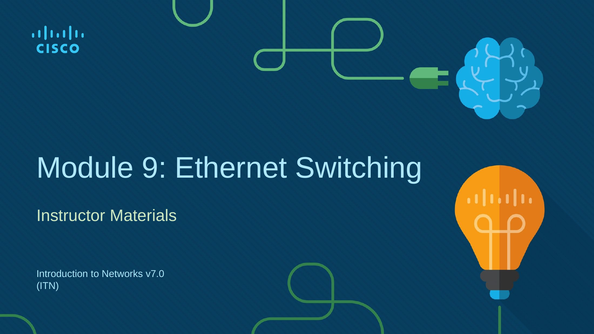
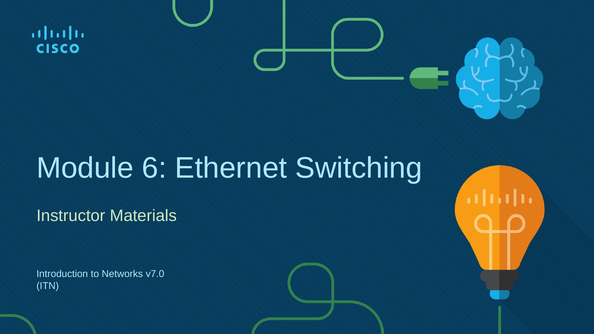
9: 9 -> 6 (154, 168)
